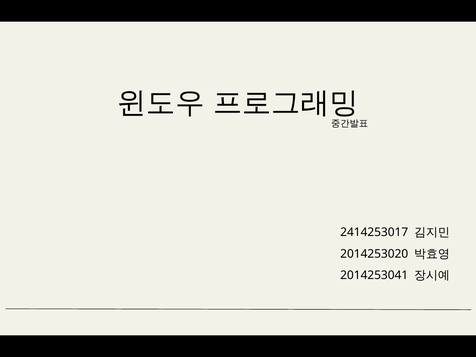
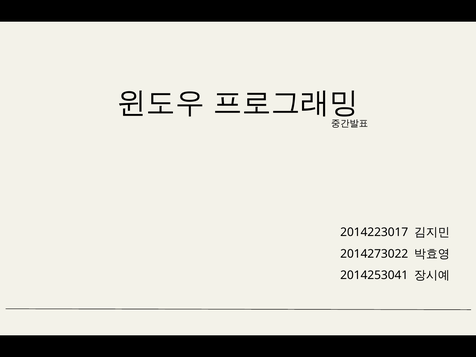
2414253017: 2414253017 -> 2014223017 (374, 232)
2014253020: 2014253020 -> 2014273022 (374, 254)
